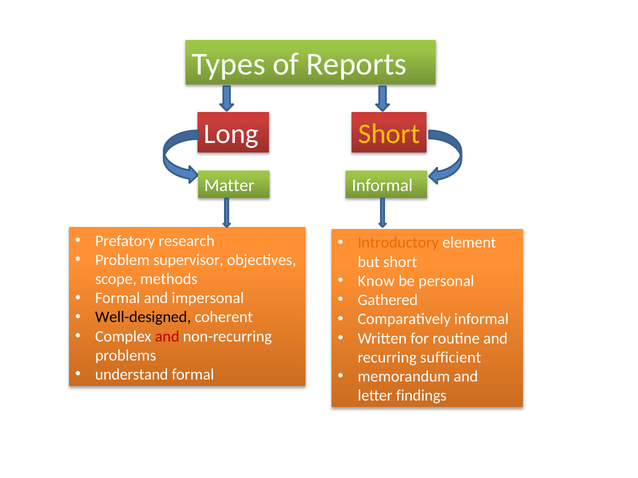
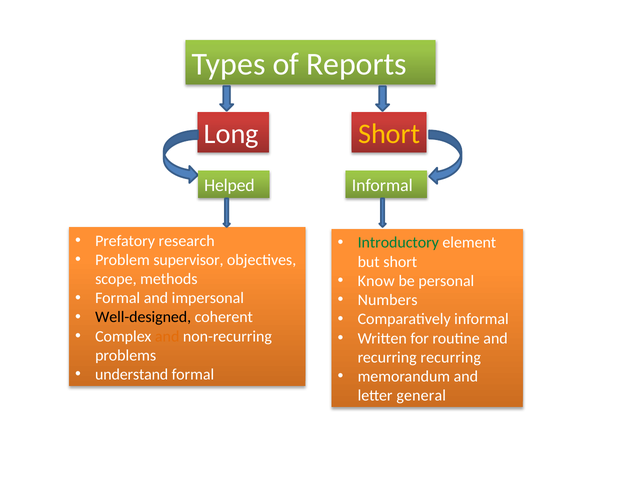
Matter: Matter -> Helped (229, 186)
Introductory colour: orange -> green (398, 243)
Gathered: Gathered -> Numbers (388, 300)
and colour: red -> orange (167, 337)
recurring sufficient: sufficient -> recurring (451, 358)
findings: findings -> general (421, 396)
